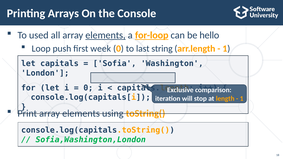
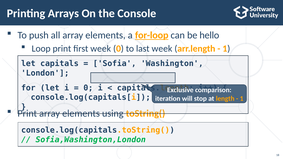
used: used -> push (39, 35)
elements underline: present -> none (105, 35)
Loop push: push -> print (62, 49)
last string: string -> week (162, 49)
